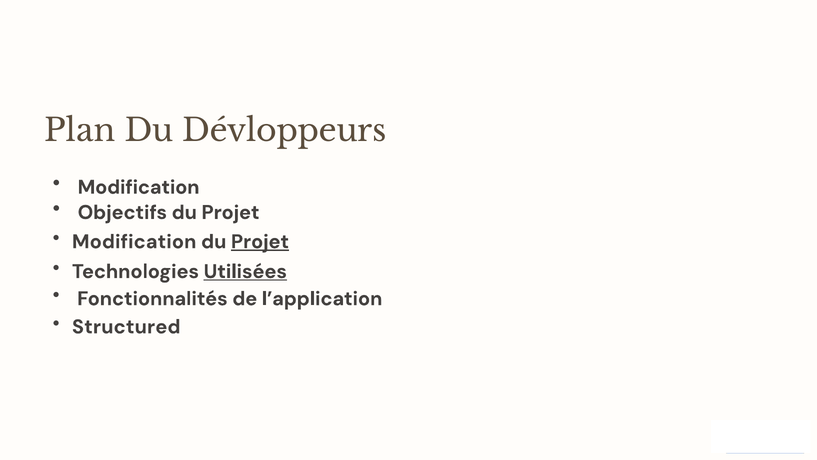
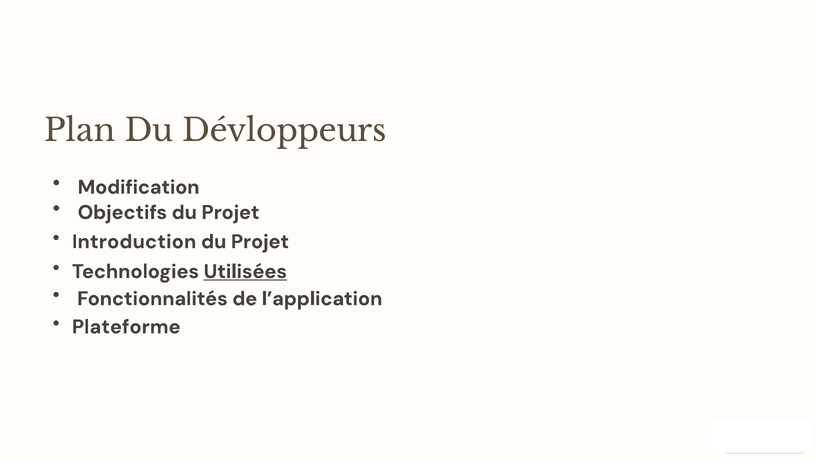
Modification: Modification -> Introduction (134, 241)
Projet underline: present -> none (260, 241)
Structured: Structured -> Plateforme (126, 326)
